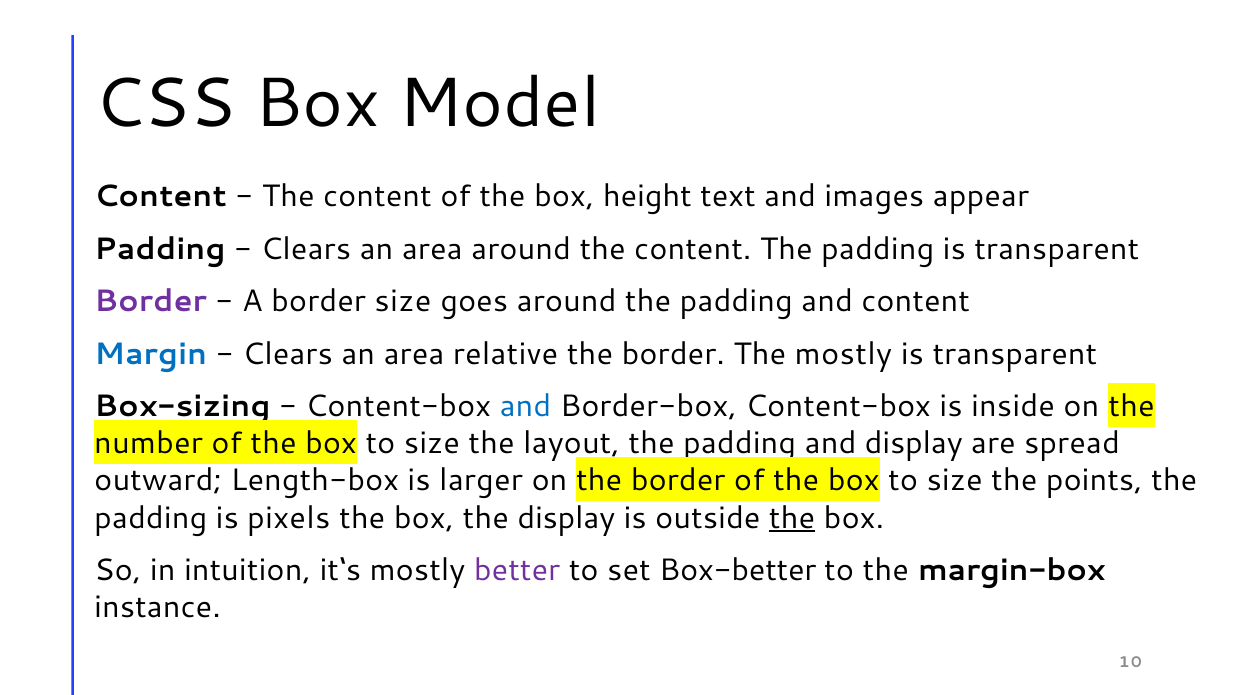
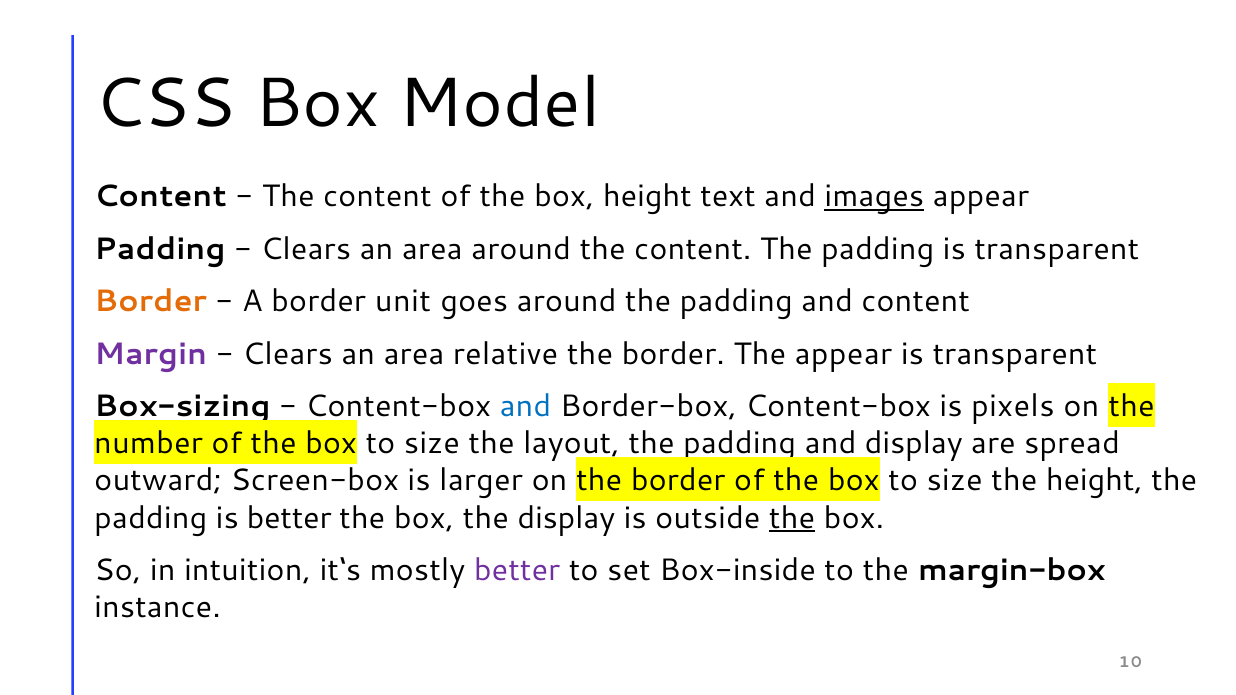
images underline: none -> present (874, 197)
Border colour: purple -> orange (151, 302)
border size: size -> unit (403, 302)
Margin colour: blue -> purple (151, 354)
The mostly: mostly -> appear (843, 354)
inside: inside -> pixels (1013, 407)
Length-box: Length-box -> Screen-box (315, 481)
the points: points -> height (1094, 481)
is pixels: pixels -> better (289, 518)
Box-better: Box-better -> Box-inside (738, 571)
